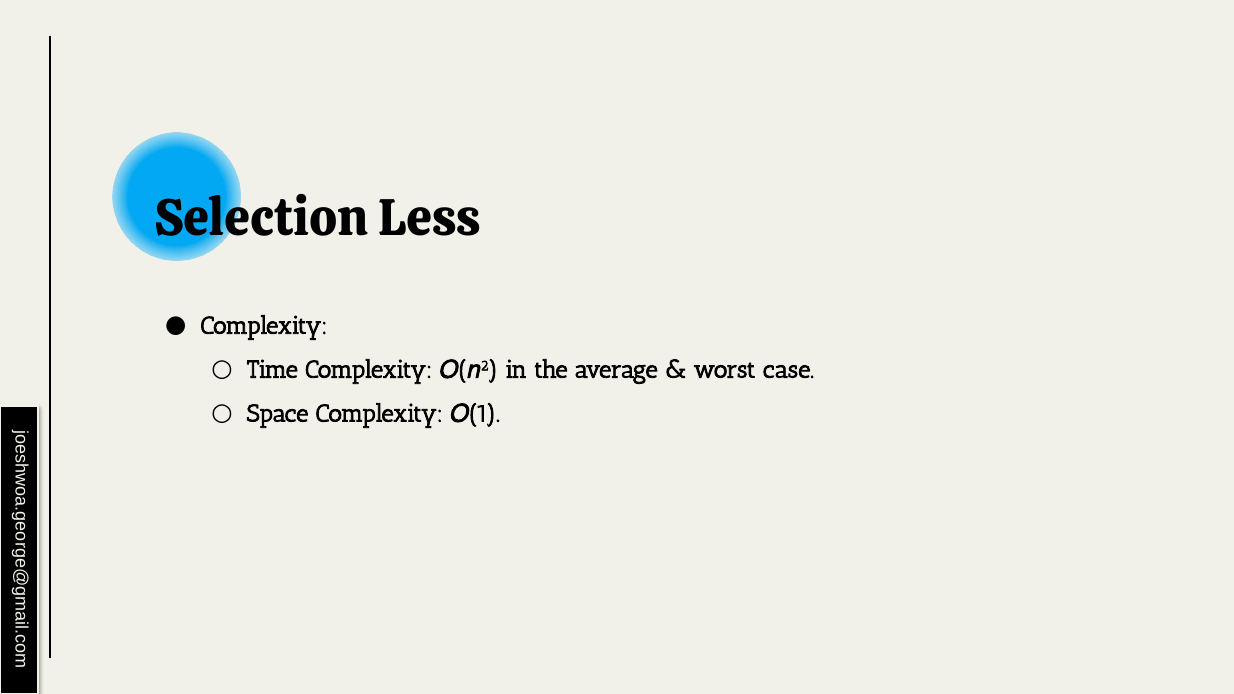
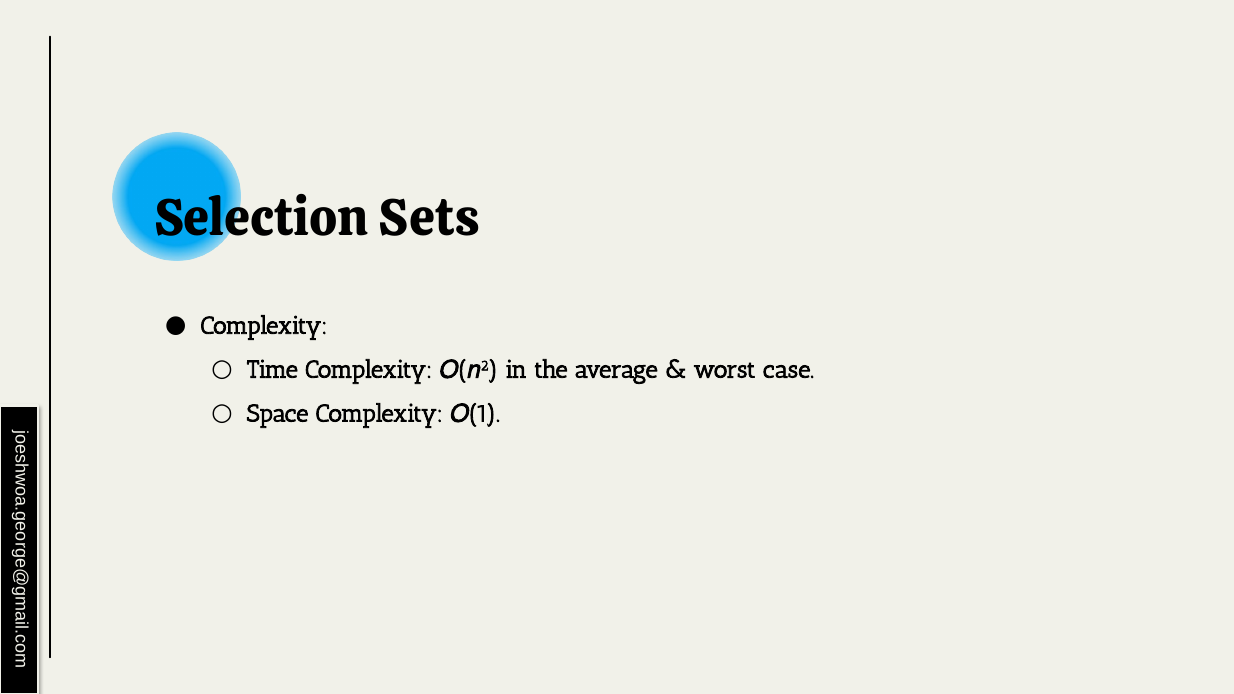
Less: Less -> Sets (429, 218)
